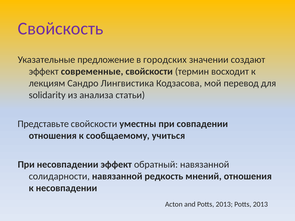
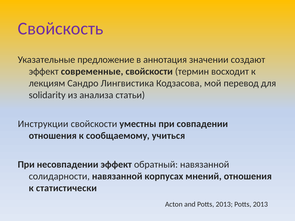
городских: городских -> аннотация (165, 60)
Представьте: Представьте -> Инструкции (43, 124)
редкость: редкость -> корпусах (164, 176)
к несовпадении: несовпадении -> статистически (66, 188)
